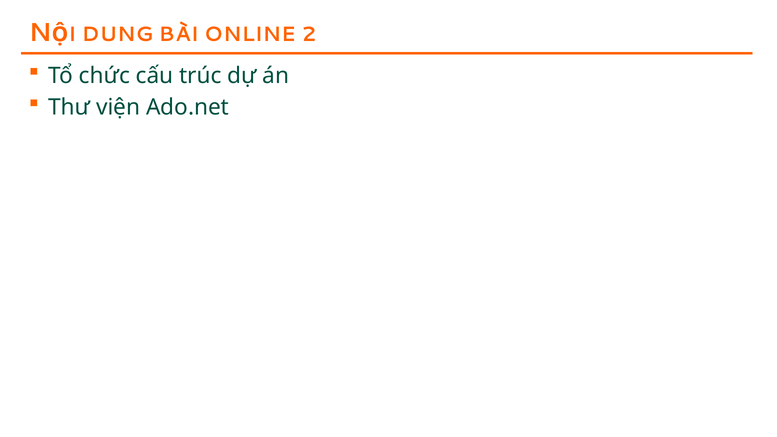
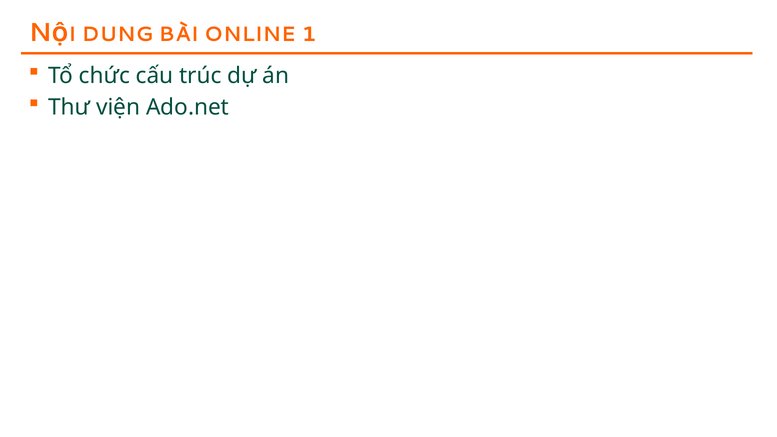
2: 2 -> 1 (309, 34)
